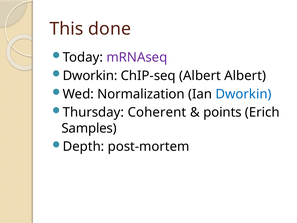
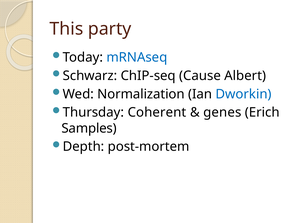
done: done -> party (110, 29)
mRNAseq colour: purple -> blue (137, 57)
Dworkin: Dworkin -> Schwarz (90, 76)
ChIP-seq Albert: Albert -> Cause (200, 76)
points: points -> genes (222, 112)
